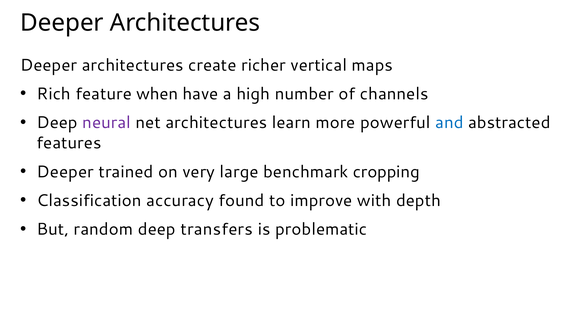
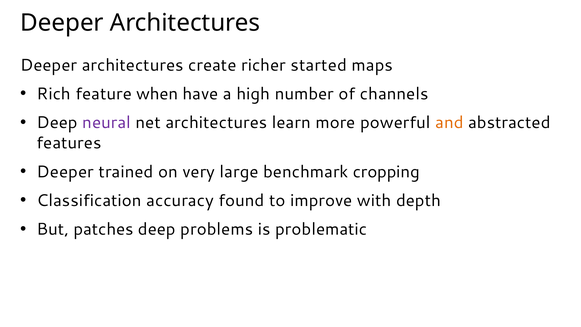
vertical: vertical -> started (319, 65)
and colour: blue -> orange (449, 123)
random: random -> patches (104, 229)
transfers: transfers -> problems (217, 229)
